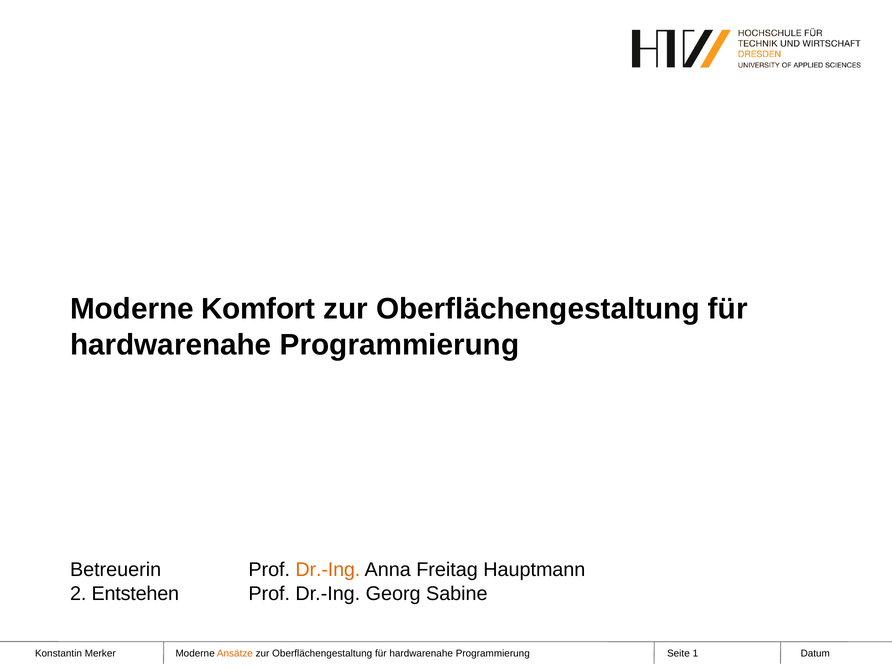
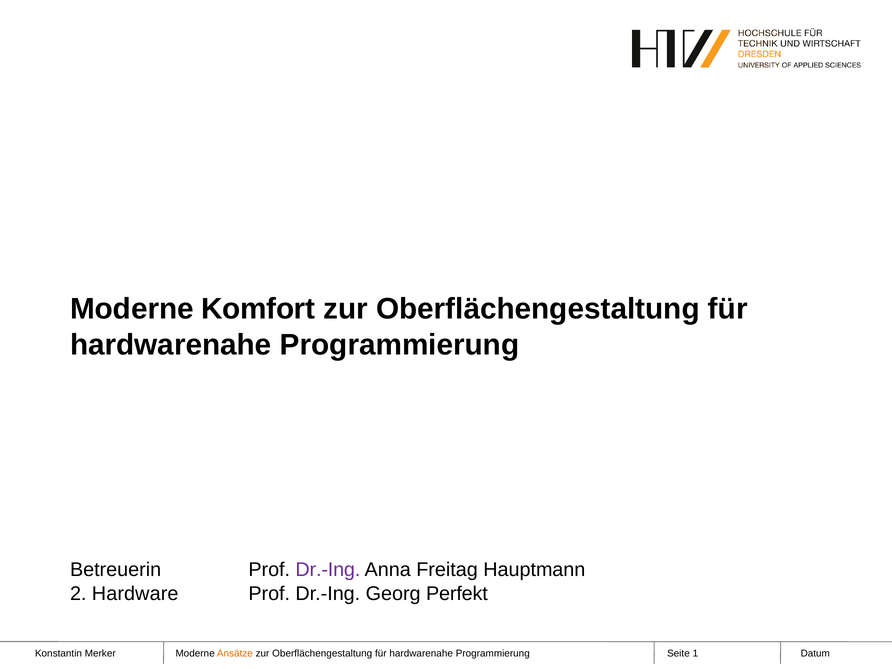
Dr.-Ing colour: orange -> purple (328, 570)
Entstehen: Entstehen -> Hardware (135, 594)
Sabine: Sabine -> Perfekt (457, 594)
